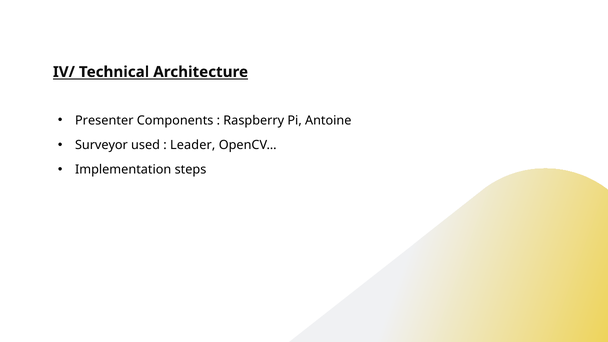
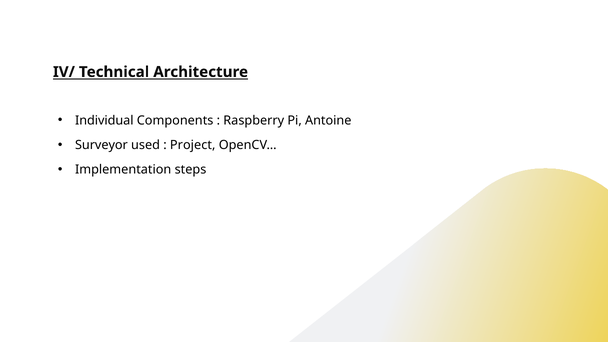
Presenter: Presenter -> Individual (104, 121)
Leader: Leader -> Project (193, 145)
